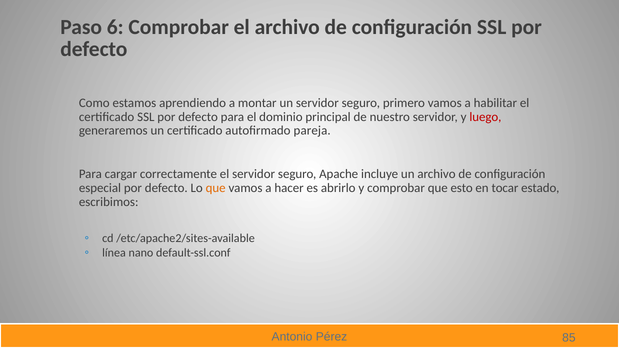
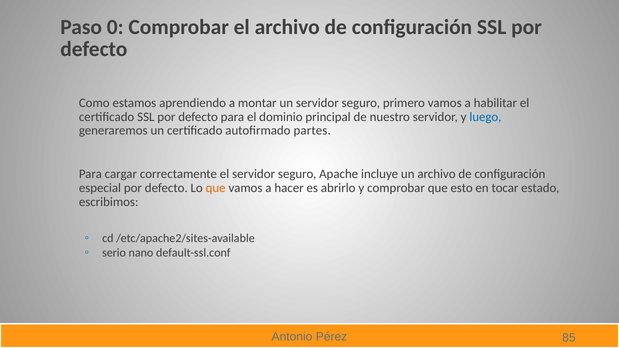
6: 6 -> 0 (115, 27)
luego colour: red -> blue (485, 117)
pareja: pareja -> partes (312, 131)
línea: línea -> serio (114, 253)
